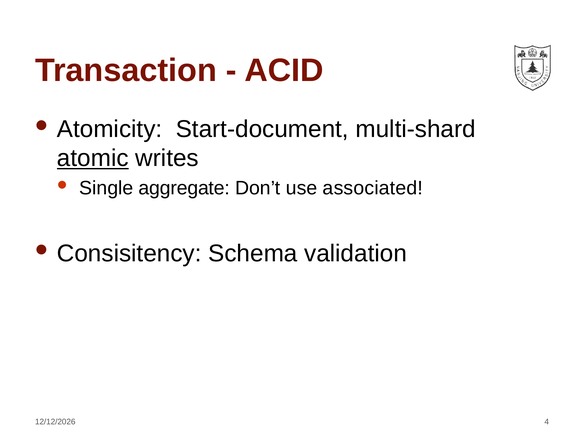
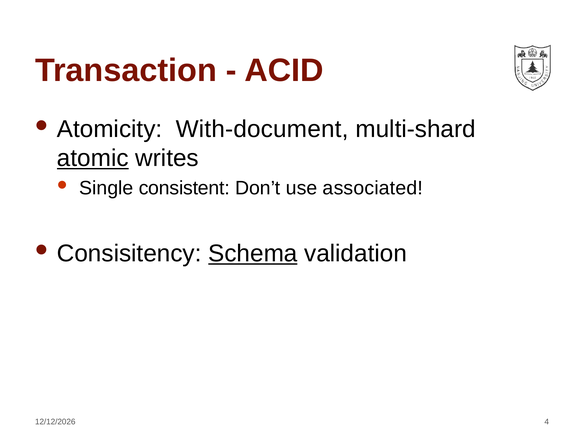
Start-document: Start-document -> With-document (262, 129)
aggregate: aggregate -> consistent (184, 188)
Schema underline: none -> present (253, 254)
